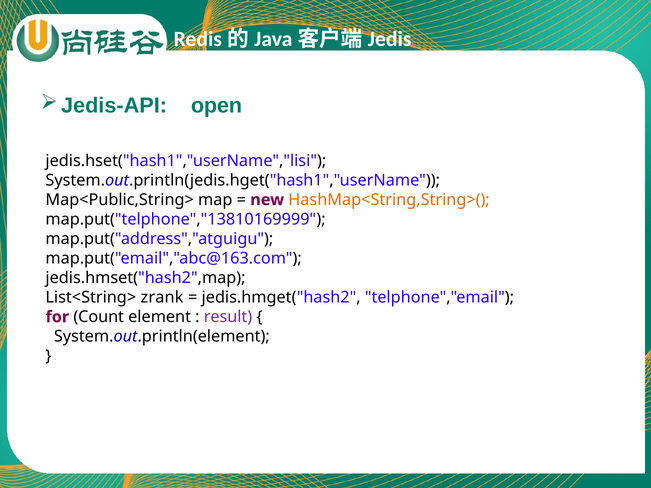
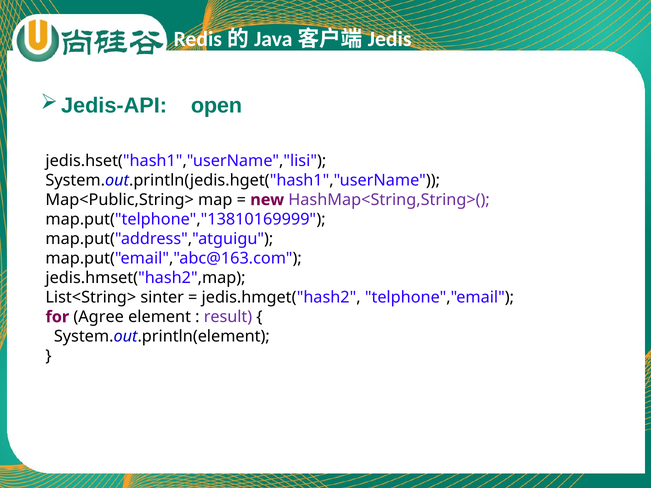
HashMap<String,String>( colour: orange -> purple (389, 200)
zrank: zrank -> sinter (162, 298)
Count: Count -> Agree (99, 317)
